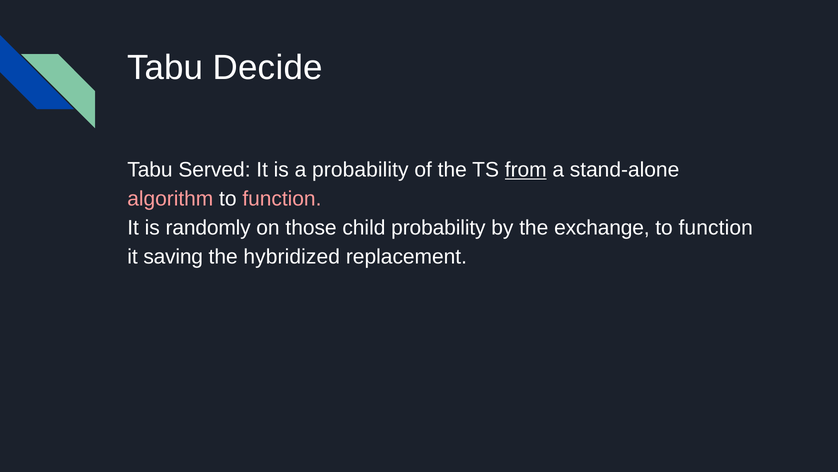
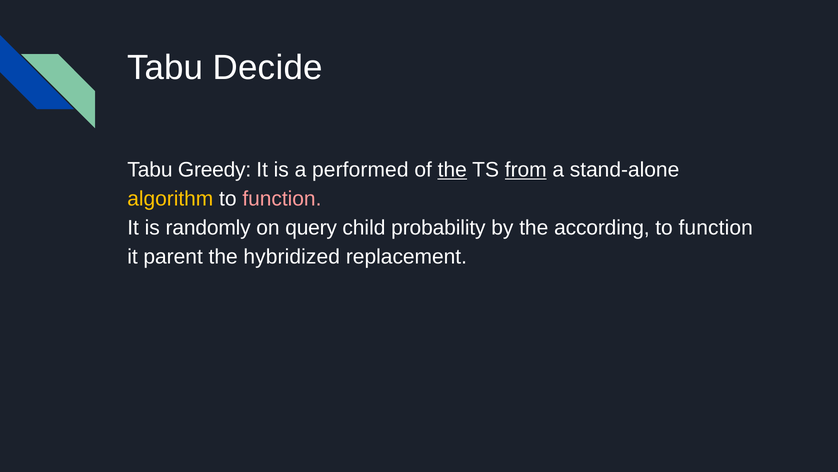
Served: Served -> Greedy (215, 170)
a probability: probability -> performed (360, 170)
the underline: none -> present (452, 170)
algorithm colour: pink -> yellow (170, 199)
those: those -> query (311, 228)
exchange: exchange -> according (602, 228)
saving: saving -> parent (173, 257)
